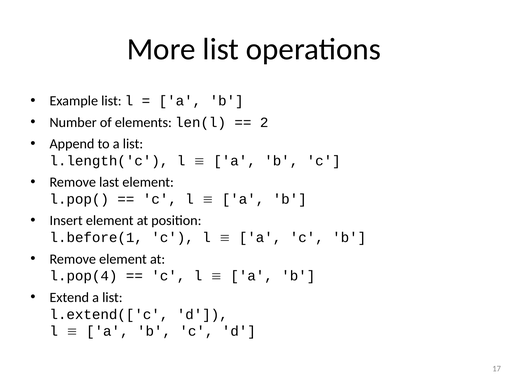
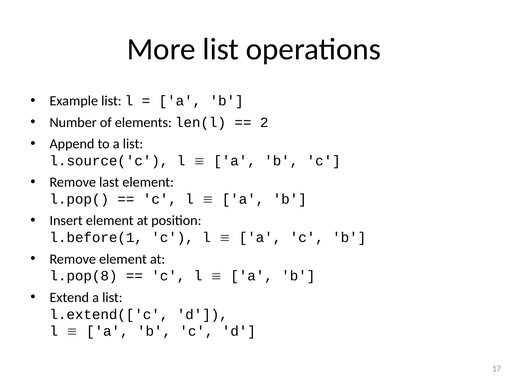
l.length('c: l.length('c -> l.source('c (109, 161)
l.pop(4: l.pop(4 -> l.pop(8 (83, 276)
